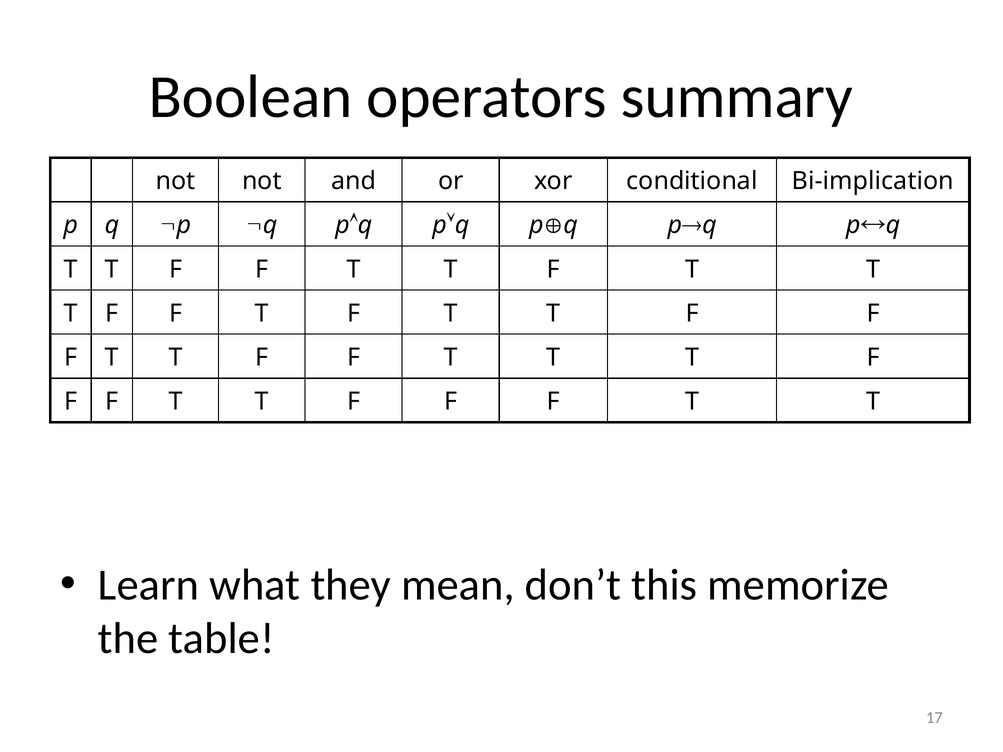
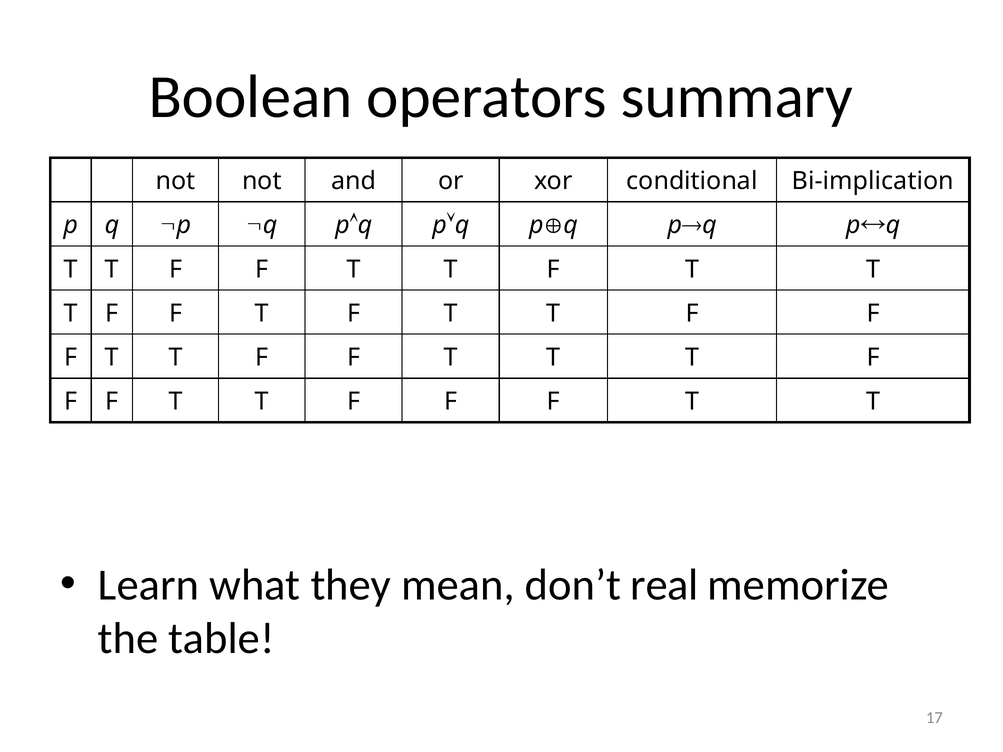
this: this -> real (664, 585)
